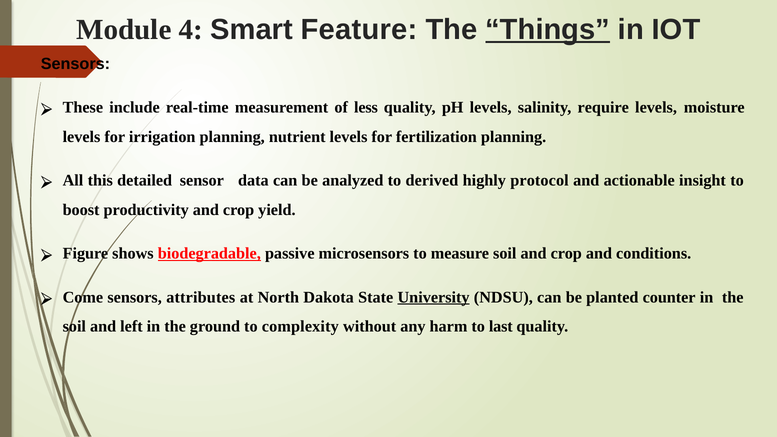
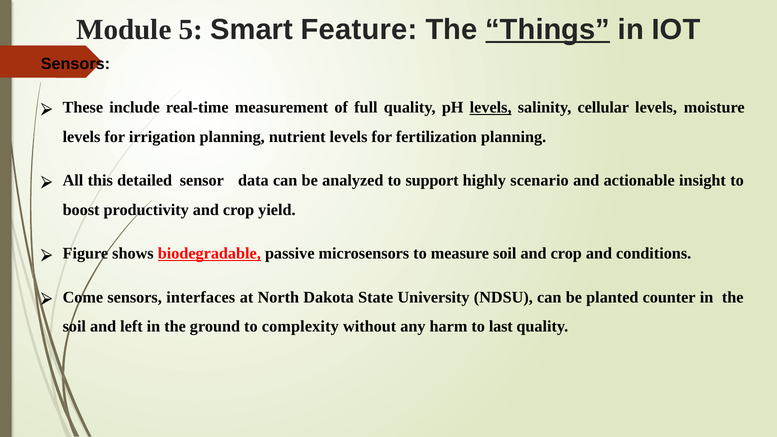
4: 4 -> 5 (191, 30)
less: less -> full (366, 108)
levels underline: none -> present (491, 108)
require: require -> cellular (603, 108)
derived: derived -> support (432, 181)
protocol: protocol -> scenario (540, 181)
attributes: attributes -> interfaces (201, 297)
University underline: present -> none (434, 297)
